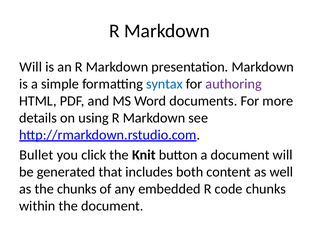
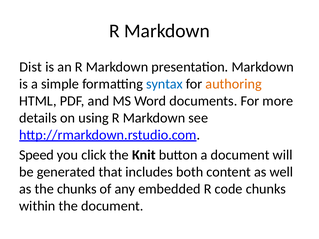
Will: Will -> Dist (31, 67)
authoring colour: purple -> orange (234, 84)
Bullet: Bullet -> Speed (36, 155)
